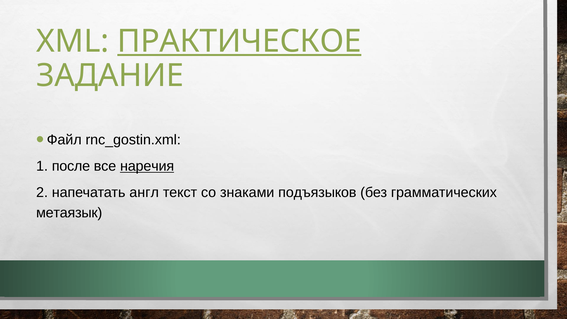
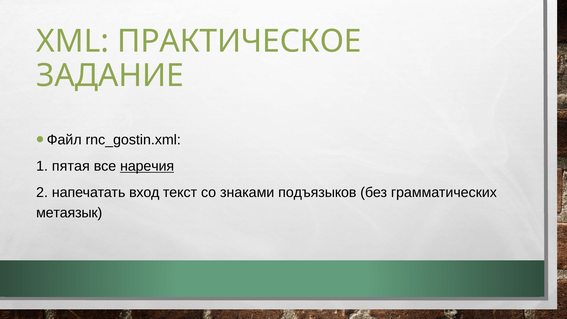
ПРАКТИЧЕСКОЕ underline: present -> none (239, 41)
после: после -> пятая (71, 166)
англ: англ -> вход (144, 192)
